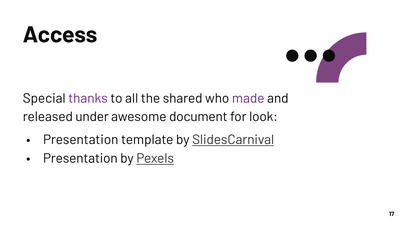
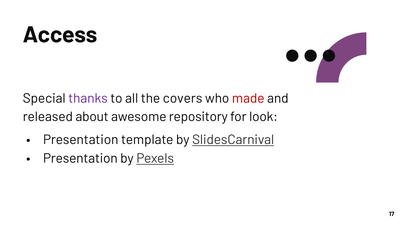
shared: shared -> covers (183, 98)
made colour: purple -> red (248, 98)
under: under -> about (92, 117)
document: document -> repository (198, 117)
